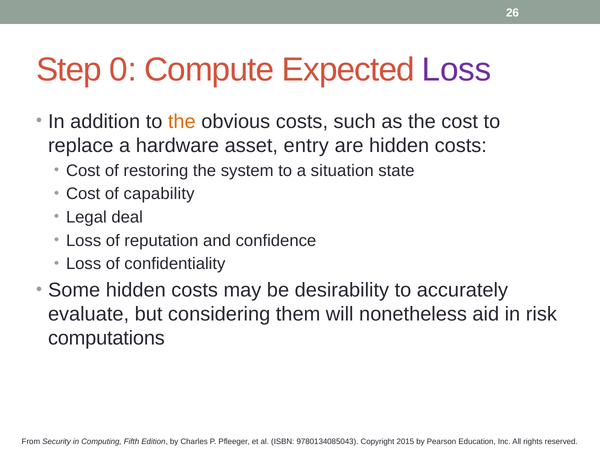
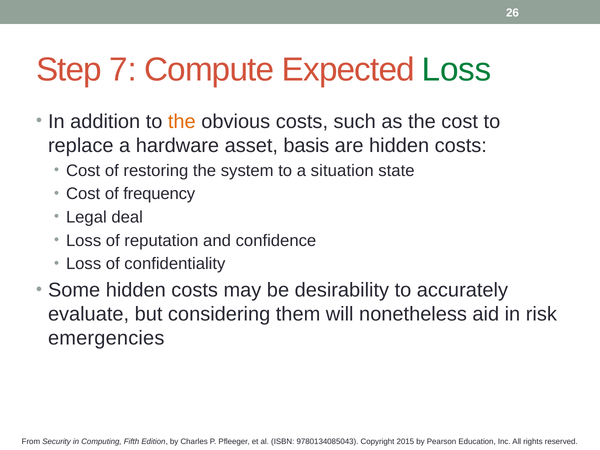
0: 0 -> 7 (123, 70)
Loss colour: purple -> green (457, 70)
entry: entry -> basis (306, 145)
capability: capability -> frequency (159, 194)
computations: computations -> emergencies (106, 338)
